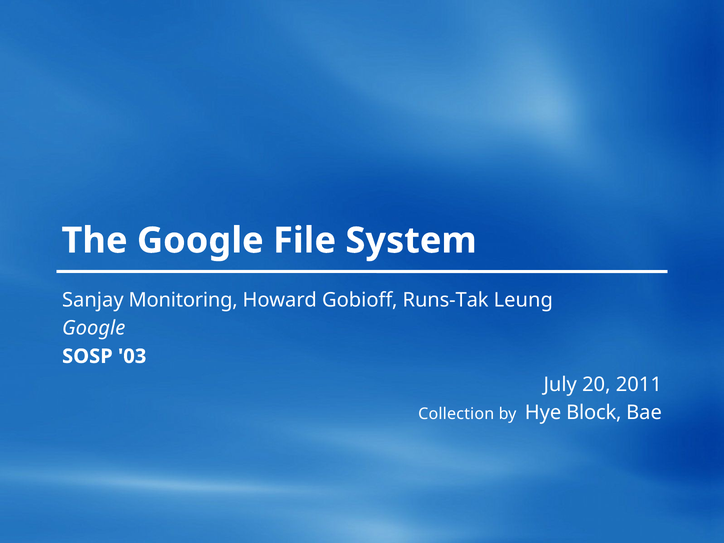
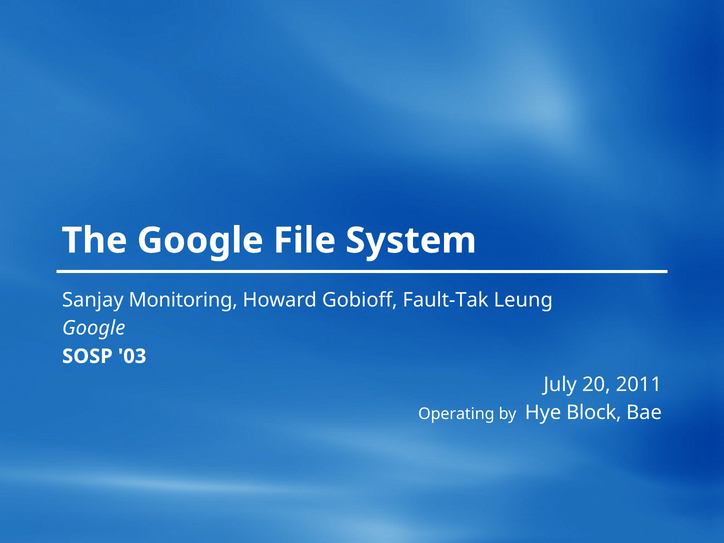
Runs-Tak: Runs-Tak -> Fault-Tak (446, 300)
Collection: Collection -> Operating (456, 414)
